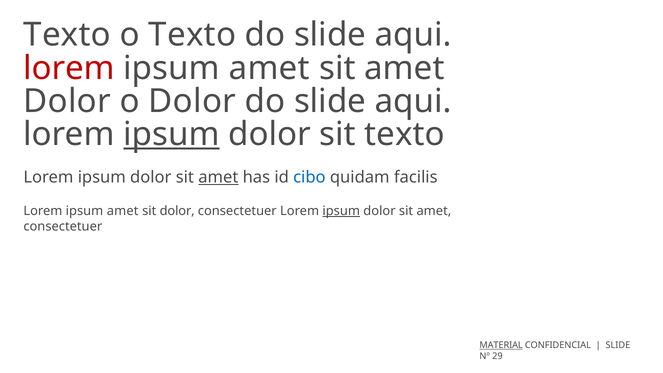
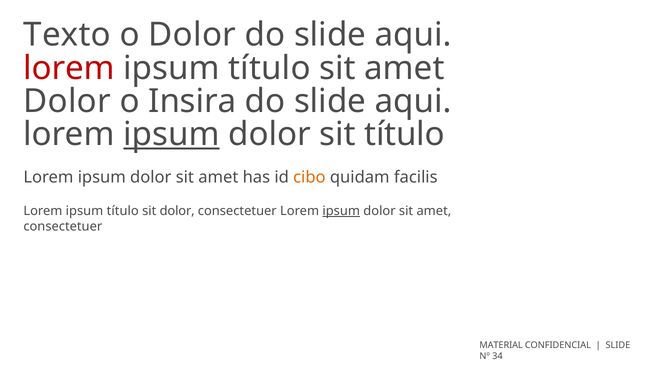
o Texto: Texto -> Dolor (192, 35)
amet: amet -> título (269, 68)
o Dolor: Dolor -> Insira (192, 101)
sit texto: texto -> título (405, 134)
amet underline: present -> none (218, 177)
cibo colour: blue -> orange (309, 177)
amet: amet -> título (123, 211)
MATERIAL underline: present -> none (501, 345)
29: 29 -> 34 (497, 356)
